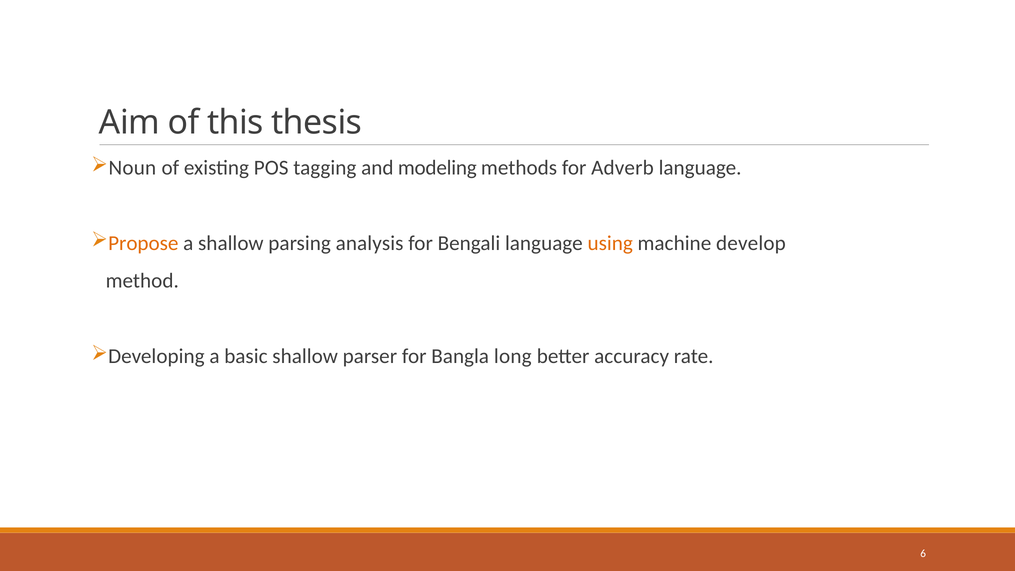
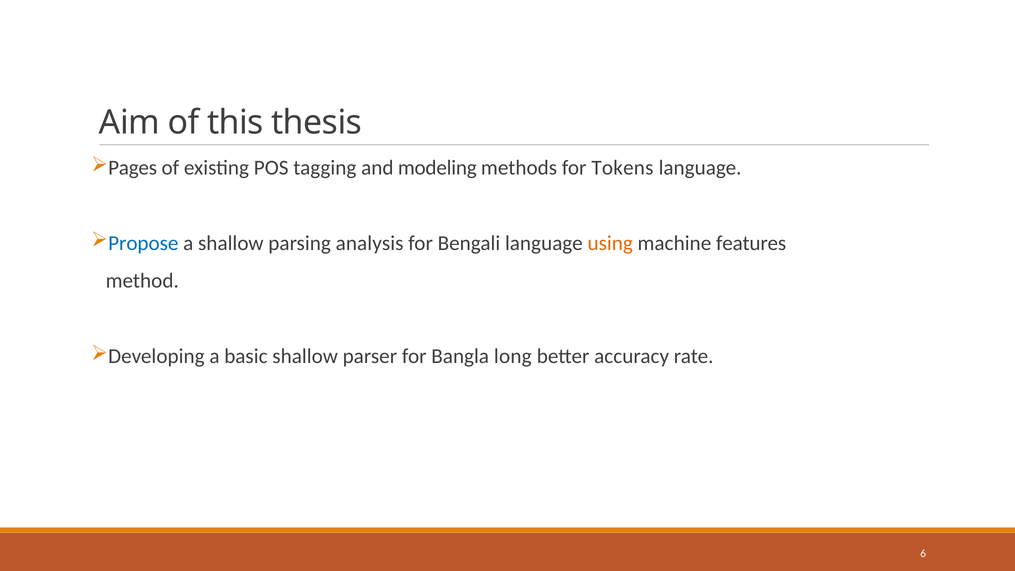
Noun: Noun -> Pages (133, 168)
Adverb: Adverb -> Tokens (622, 168)
Propose colour: orange -> blue (143, 243)
develop: develop -> features (751, 243)
